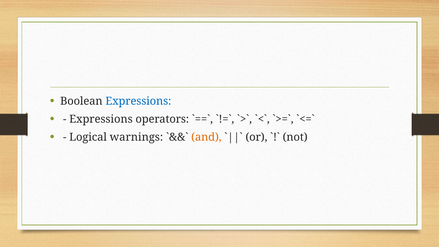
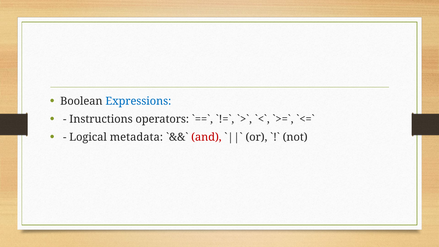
Expressions: Expressions -> Instructions (101, 119)
warnings: warnings -> metadata (136, 137)
and colour: orange -> red (206, 137)
